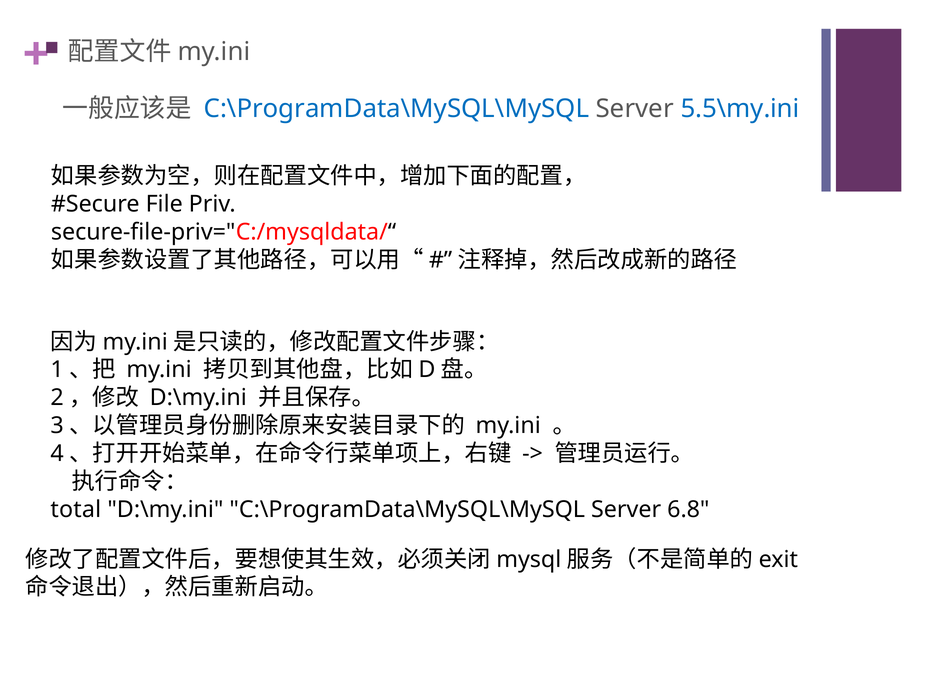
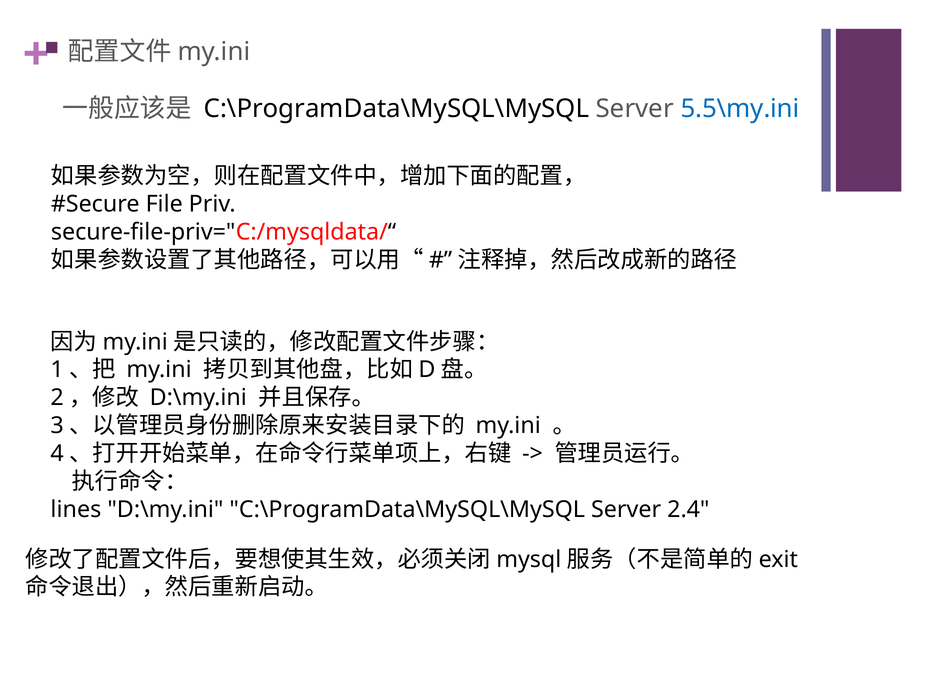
C:\ProgramData\MySQL\MySQL colour: blue -> black (396, 109)
total: total -> lines (76, 510)
6.8: 6.8 -> 2.4 (688, 510)
